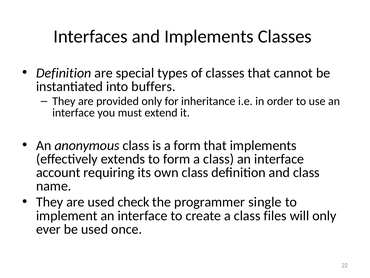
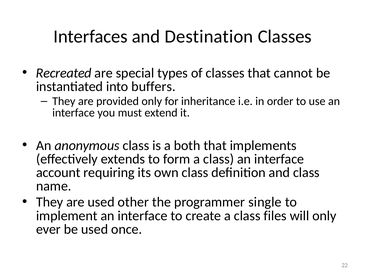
and Implements: Implements -> Destination (209, 36)
Definition: Definition -> Recreated (64, 73)
a form: form -> both (187, 145)
check: check -> other (133, 202)
